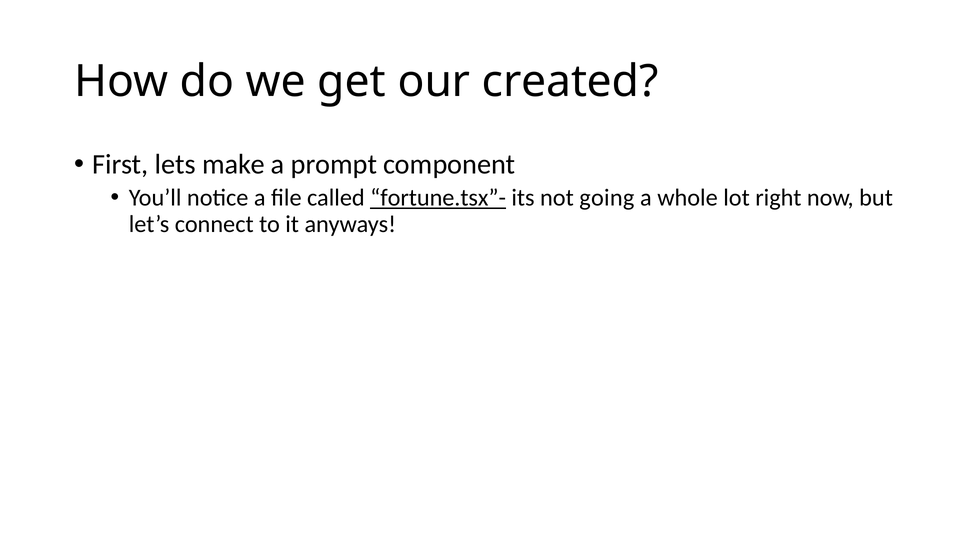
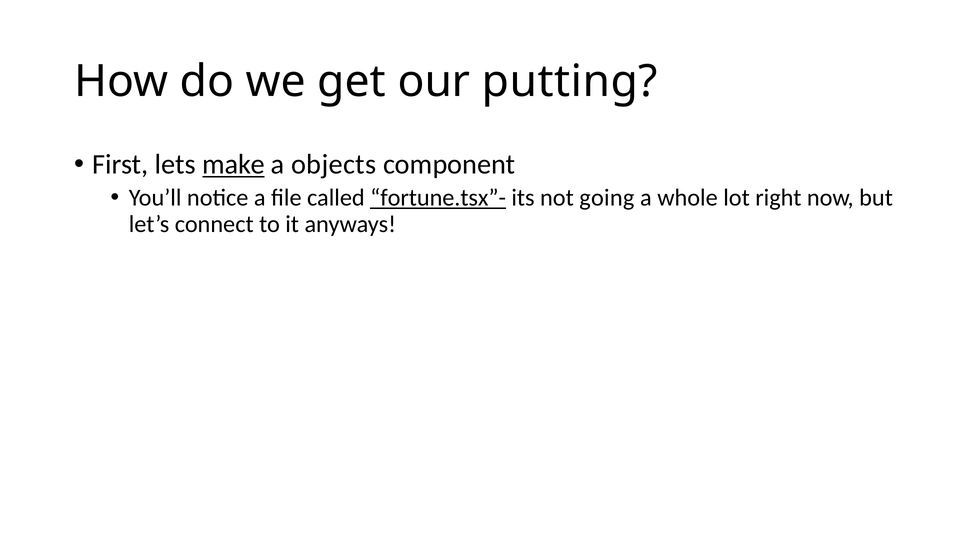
created: created -> putting (570, 82)
make underline: none -> present (234, 164)
prompt: prompt -> objects (334, 164)
